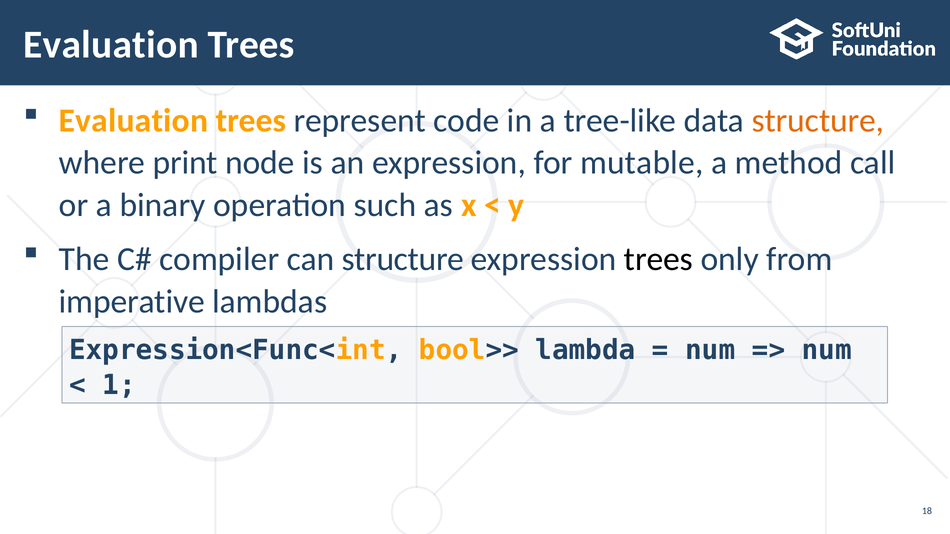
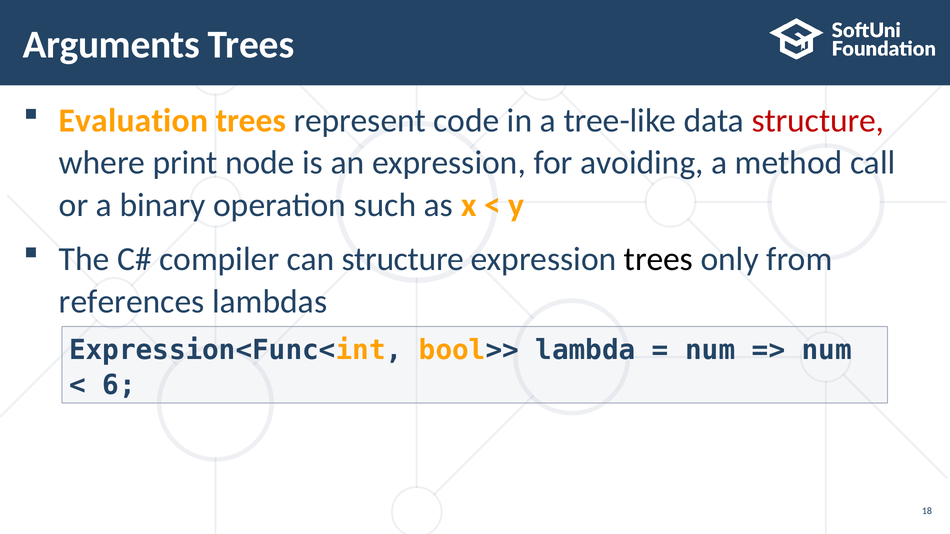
Evaluation: Evaluation -> Arguments (111, 45)
structure colour: orange -> red (818, 121)
mutable: mutable -> avoiding (642, 163)
imperative: imperative -> references (132, 302)
1: 1 -> 6 (119, 385)
